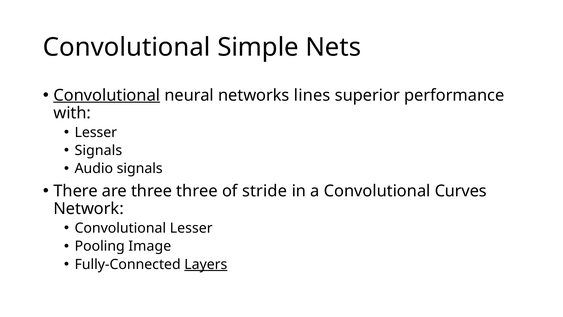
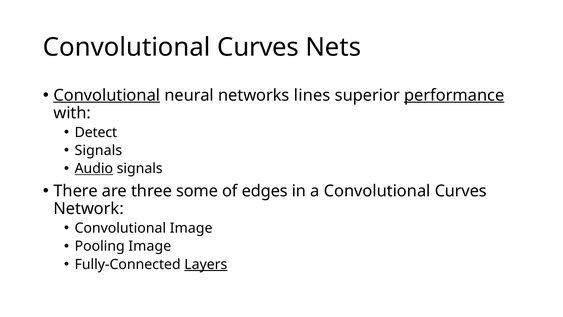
Simple: Simple -> Curves (258, 47)
performance underline: none -> present (454, 95)
Lesser: Lesser -> Detect (96, 132)
Audio underline: none -> present (94, 169)
three three: three -> some (197, 191)
stride: stride -> edges (265, 191)
Convolutional Lesser: Lesser -> Image (191, 228)
